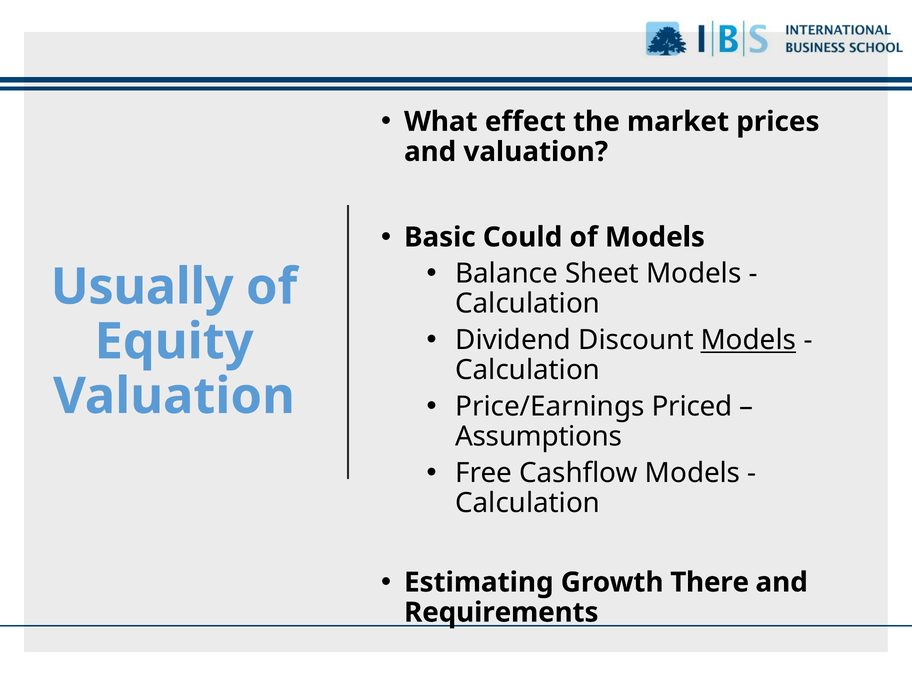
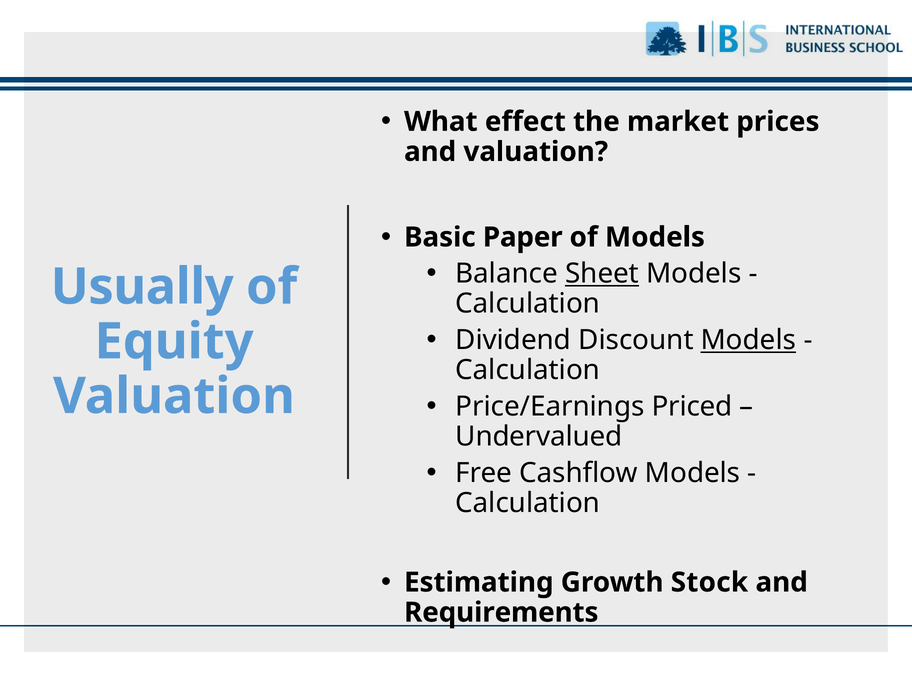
Could: Could -> Paper (523, 237)
Sheet underline: none -> present (602, 274)
Assumptions: Assumptions -> Undervalued (539, 437)
There: There -> Stock (709, 582)
